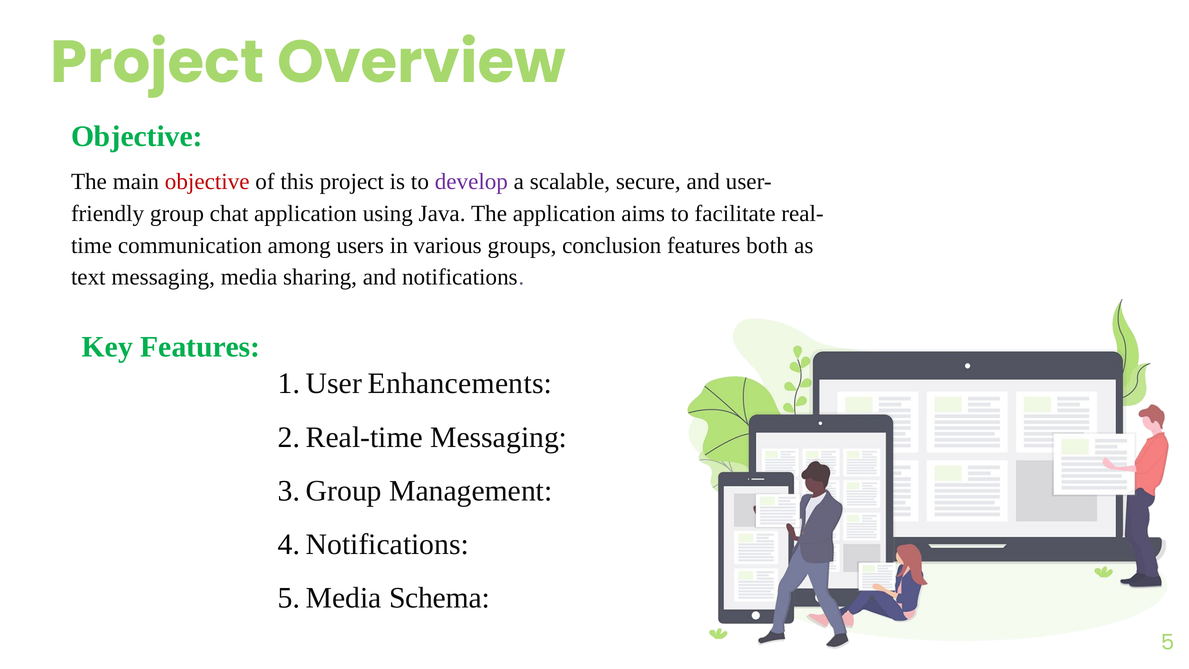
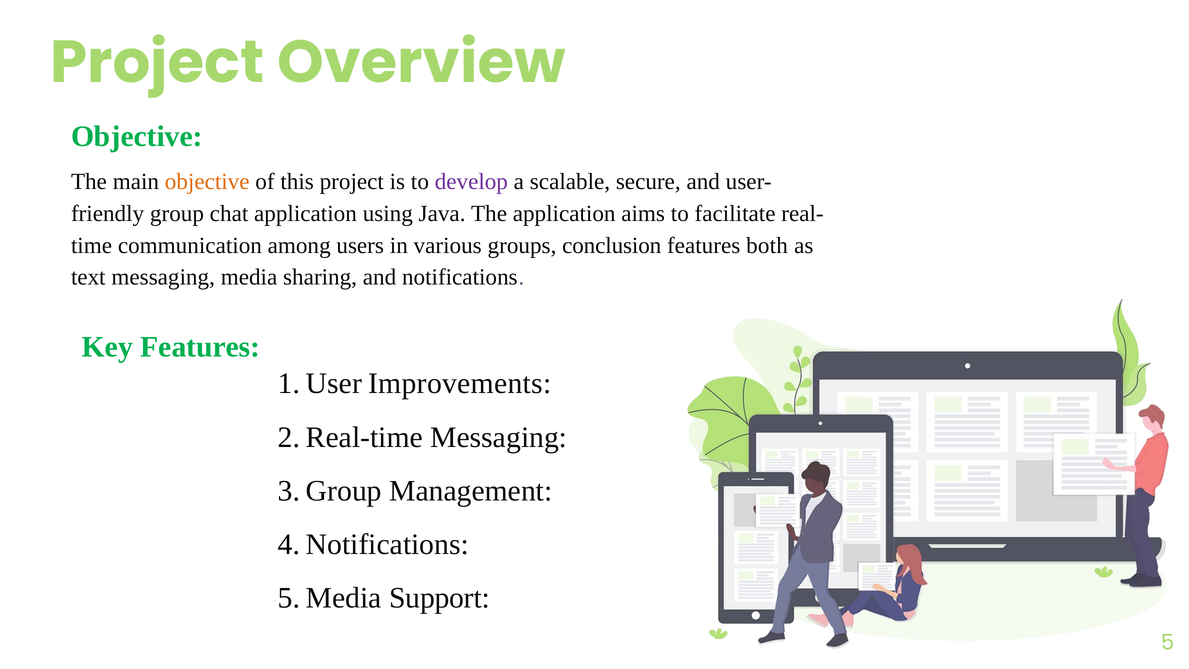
objective colour: red -> orange (207, 182)
Enhancements: Enhancements -> Improvements (460, 384)
Schema: Schema -> Support (439, 598)
